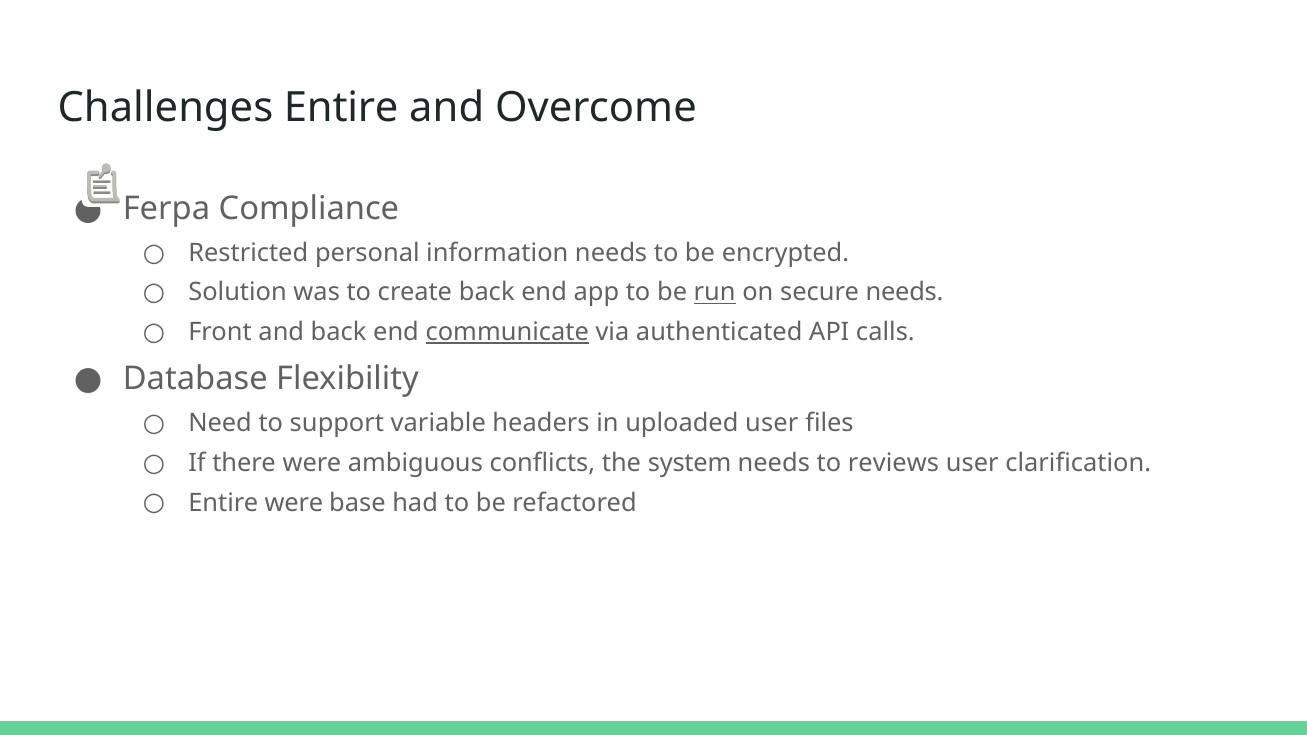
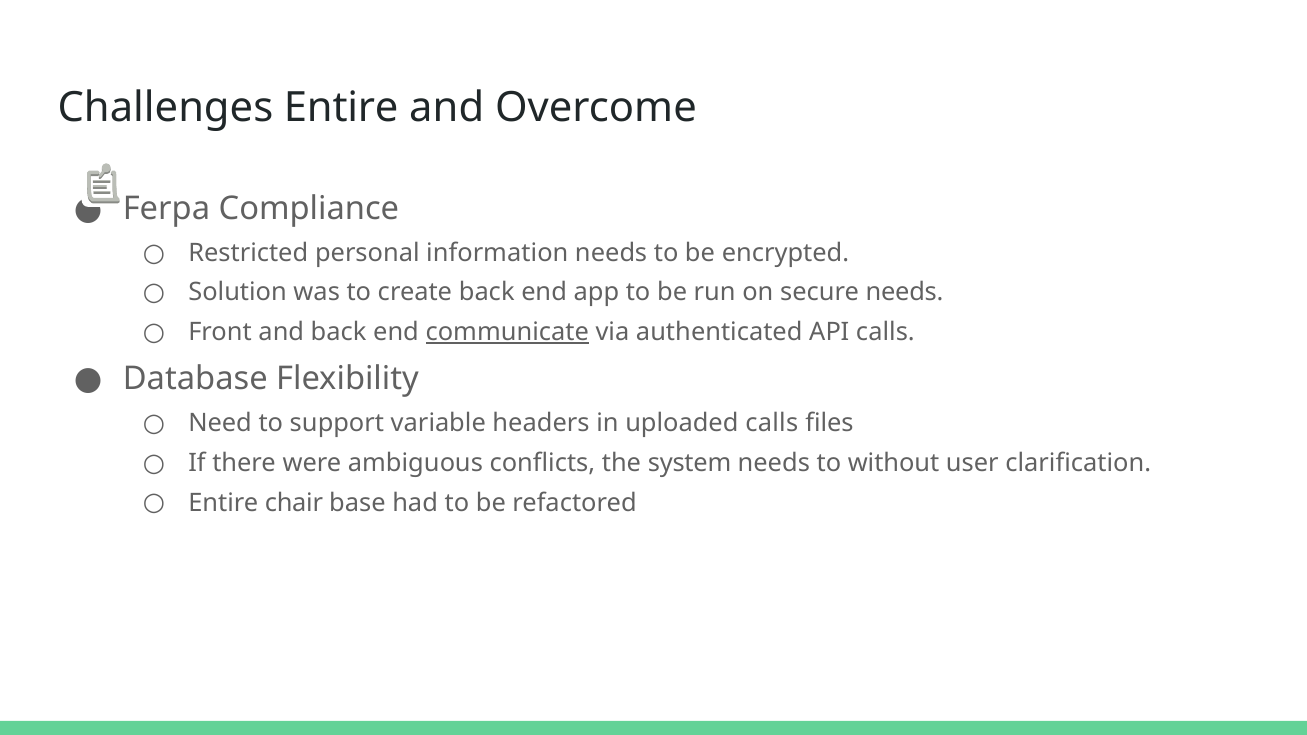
run underline: present -> none (715, 293)
uploaded user: user -> calls (772, 423)
reviews: reviews -> without (894, 463)
Entire were: were -> chair (294, 503)
